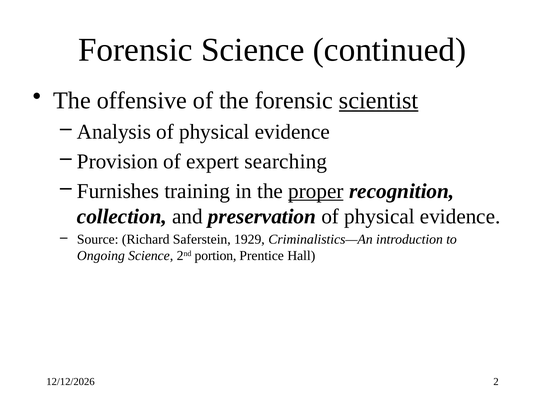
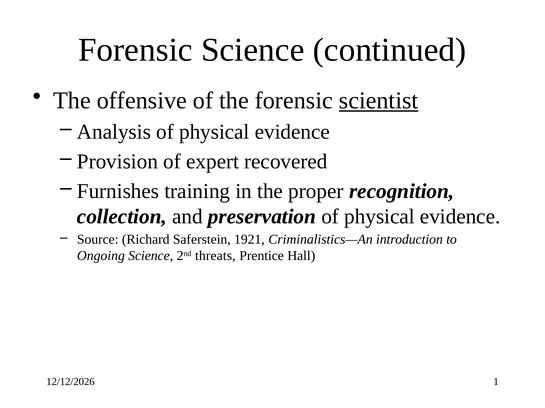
searching: searching -> recovered (286, 162)
proper underline: present -> none (316, 191)
1929: 1929 -> 1921 (249, 240)
portion: portion -> threats (215, 256)
2: 2 -> 1 (496, 382)
